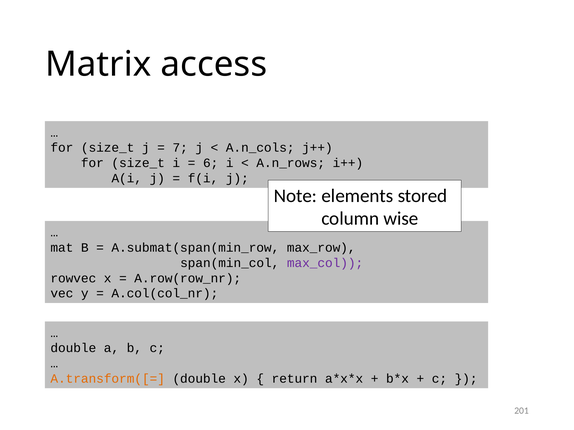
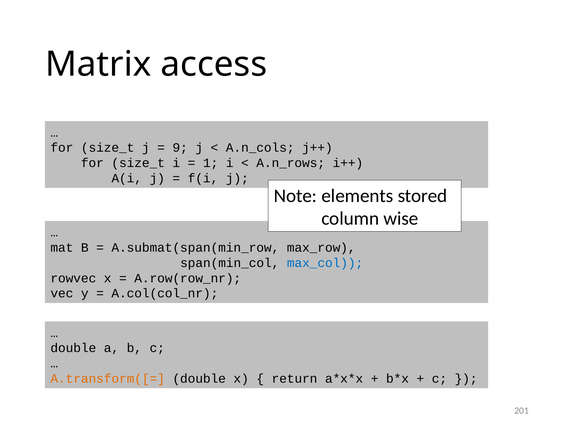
7: 7 -> 9 (180, 148)
6: 6 -> 1 (211, 163)
max_col colour: purple -> blue (325, 263)
